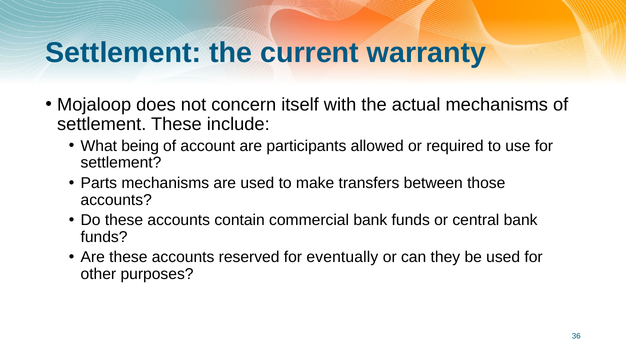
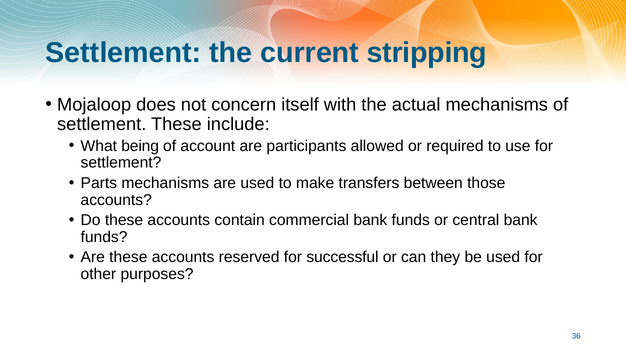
warranty: warranty -> stripping (427, 53)
eventually: eventually -> successful (342, 257)
